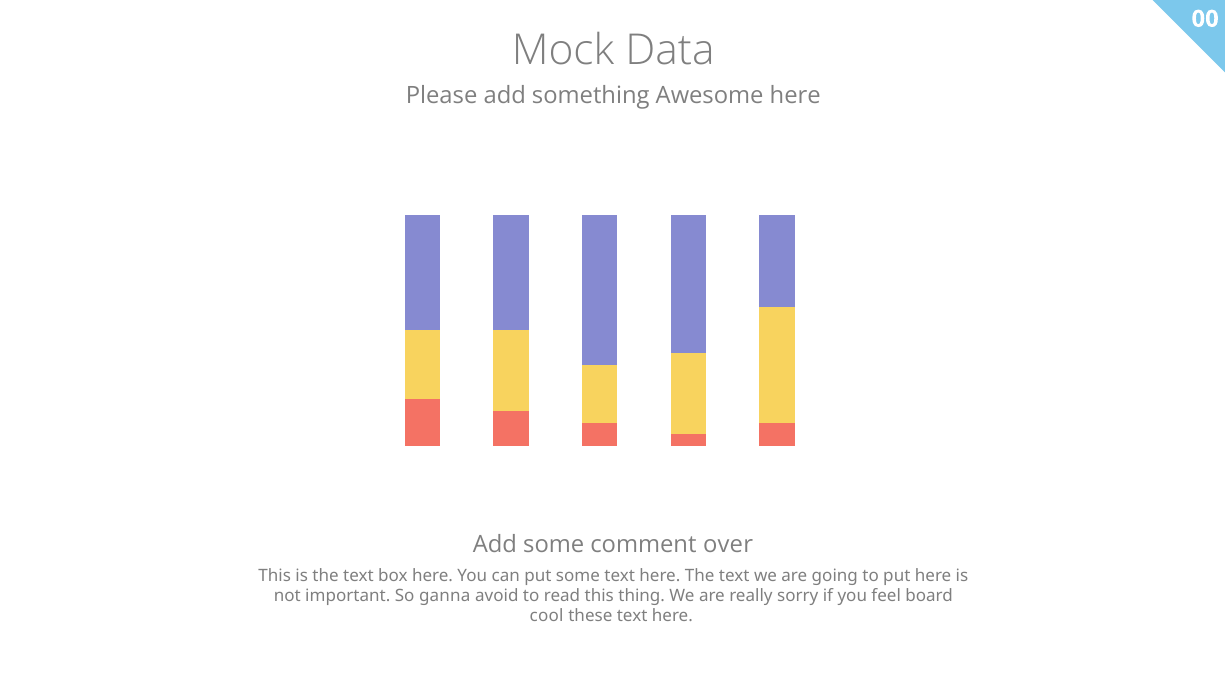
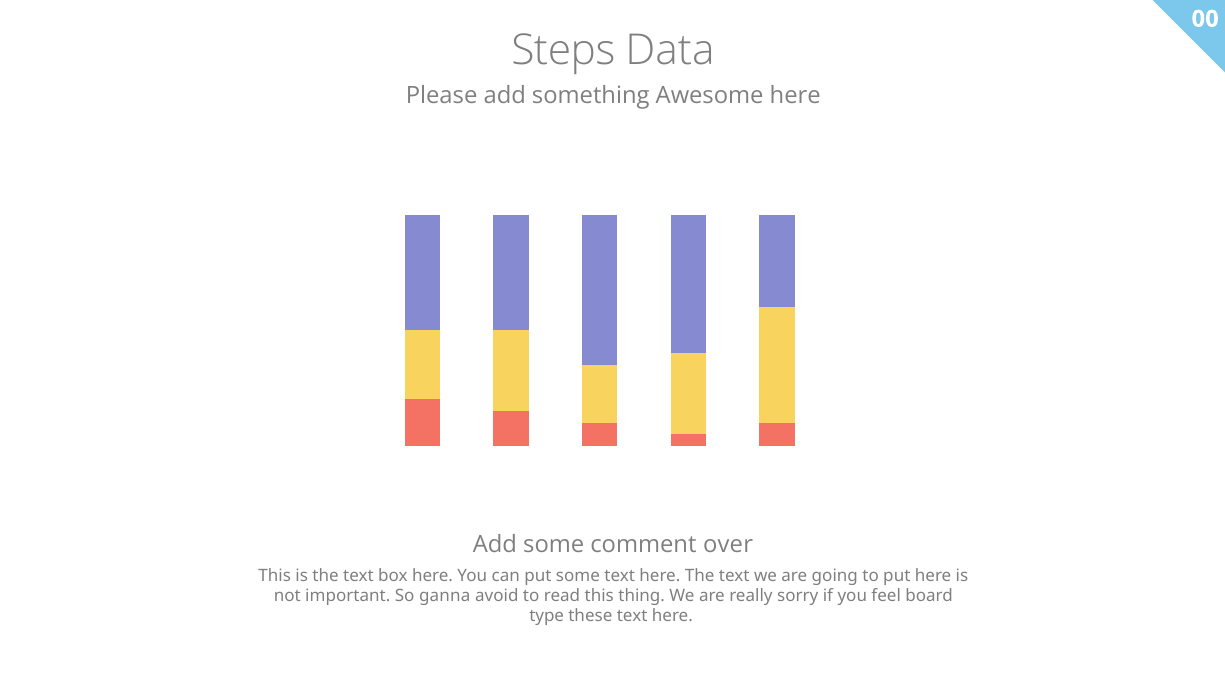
Mock: Mock -> Steps (563, 50)
cool: cool -> type (547, 616)
